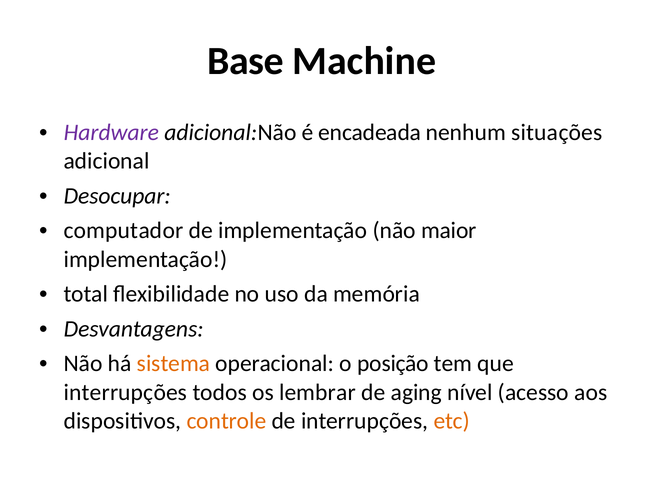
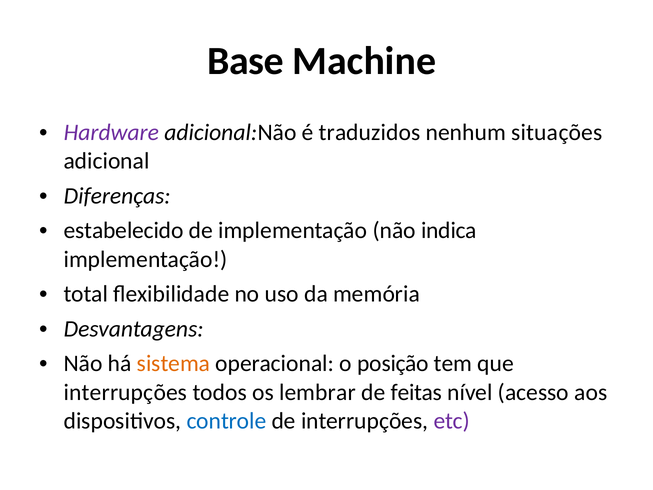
encadeada: encadeada -> traduzidos (370, 132)
Desocupar: Desocupar -> Diferenças (117, 196)
computador: computador -> estabelecido (124, 230)
maior: maior -> indica (449, 230)
aging: aging -> feitas (416, 392)
controle colour: orange -> blue (226, 421)
etc colour: orange -> purple (452, 421)
